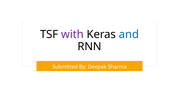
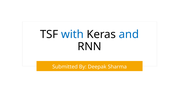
with colour: purple -> blue (72, 34)
